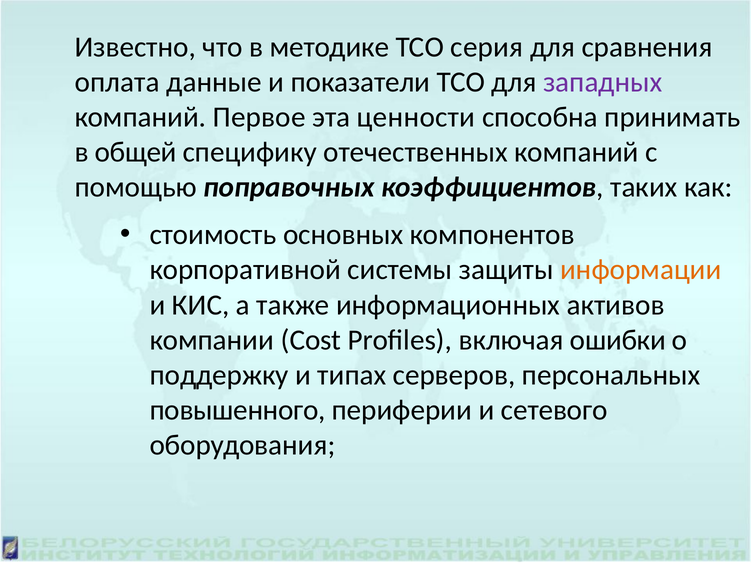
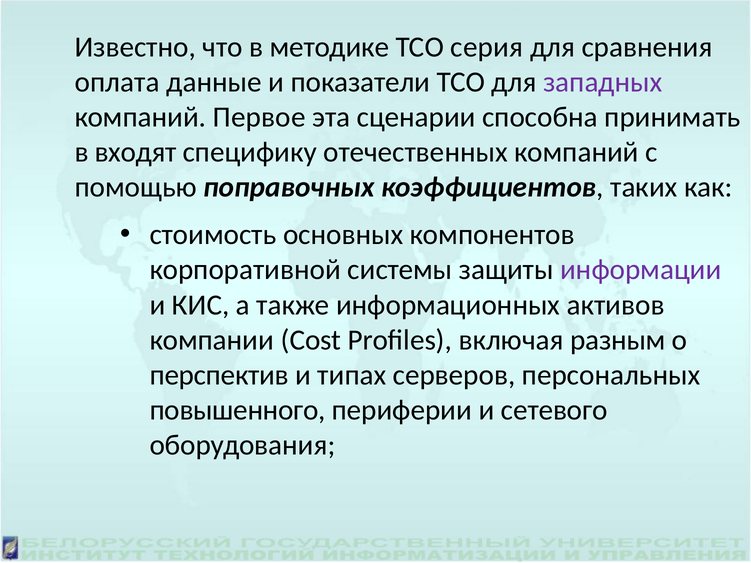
ценности: ценности -> сценарии (416, 117)
общей: общей -> входят (136, 152)
информации colour: orange -> purple (641, 270)
ошибки: ошибки -> разным (618, 340)
поддержку: поддержку -> перспектив (219, 375)
